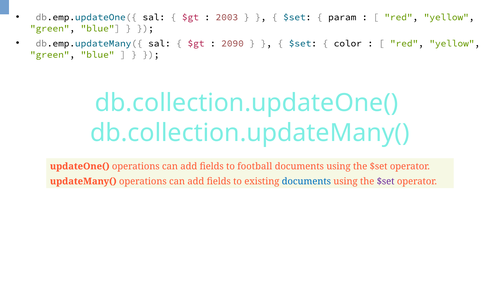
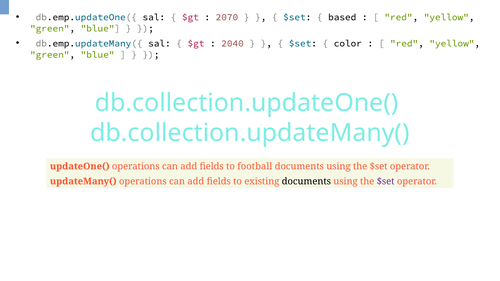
2003: 2003 -> 2070 (227, 17)
param: param -> based (342, 17)
2090: 2090 -> 2040 (233, 43)
documents colour: blue -> black (306, 181)
